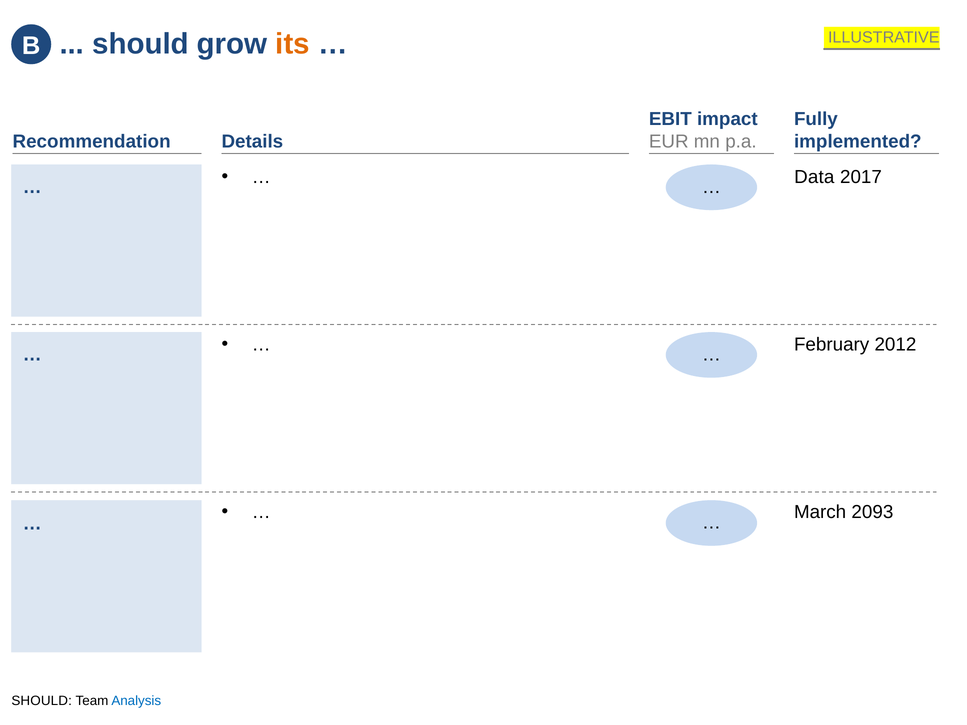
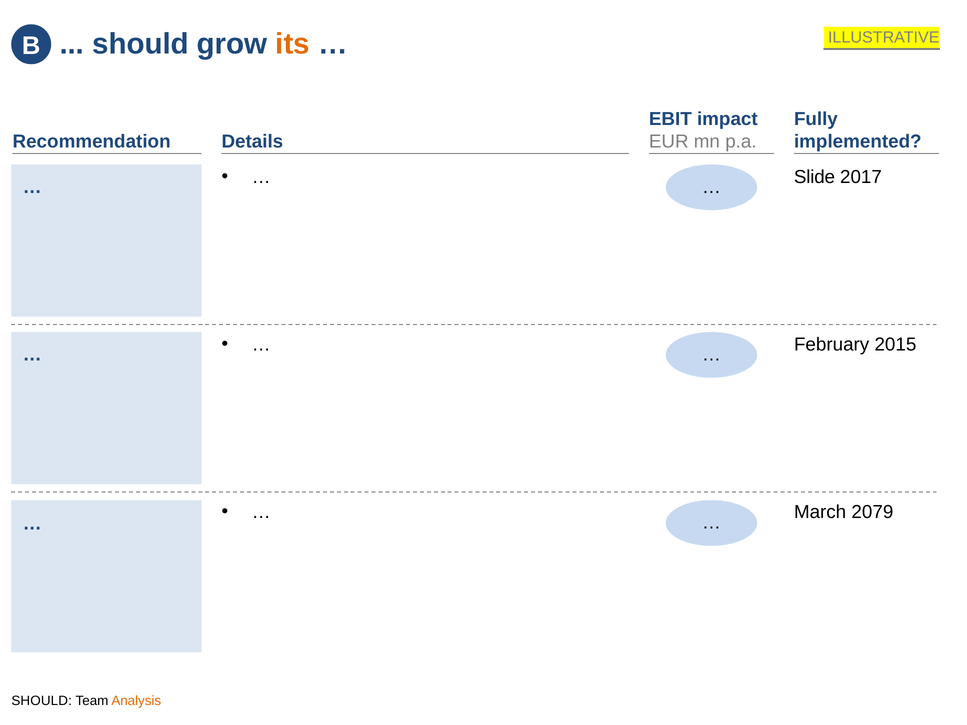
Data: Data -> Slide (814, 177)
2012: 2012 -> 2015 (895, 345)
2093: 2093 -> 2079 (872, 512)
Analysis colour: blue -> orange (136, 701)
